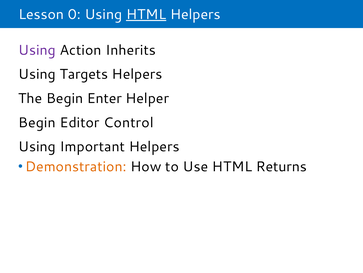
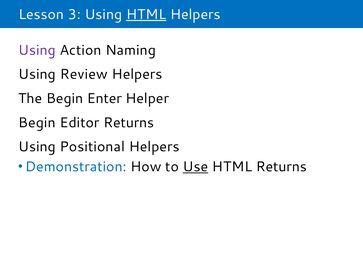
0: 0 -> 3 (74, 14)
Inherits: Inherits -> Naming (131, 50)
Targets: Targets -> Review (84, 74)
Editor Control: Control -> Returns (129, 122)
Important: Important -> Positional (92, 146)
Demonstration colour: orange -> blue (76, 166)
Use underline: none -> present (195, 166)
